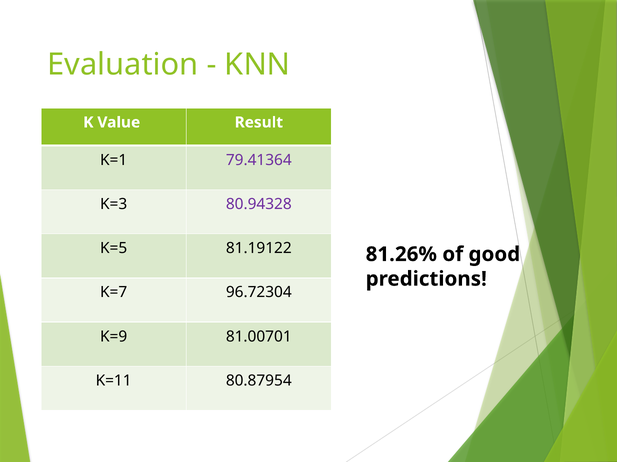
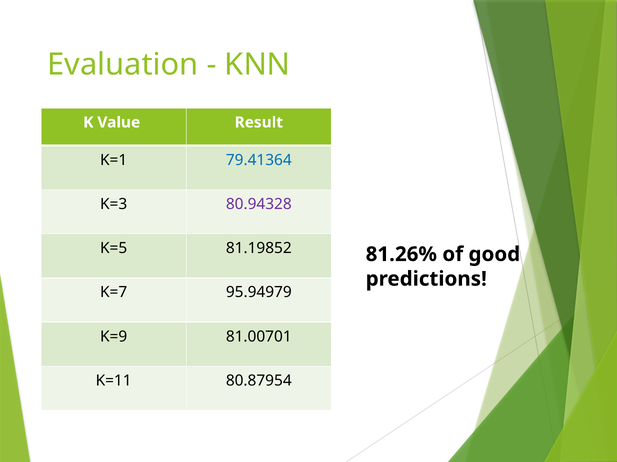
79.41364 colour: purple -> blue (259, 160)
81.19122: 81.19122 -> 81.19852 (259, 249)
96.72304: 96.72304 -> 95.94979 (259, 293)
